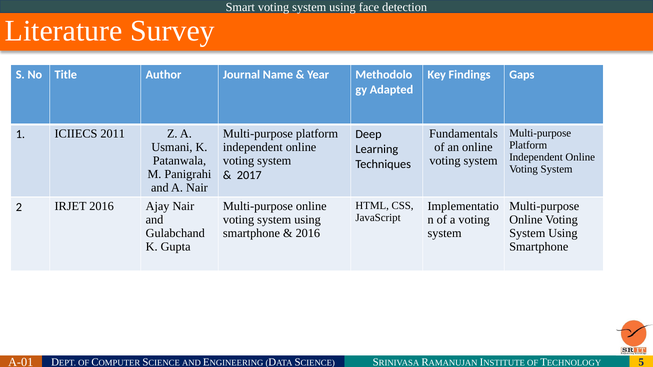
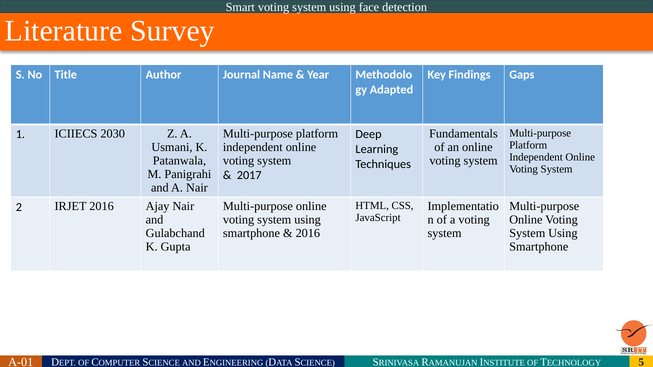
2011: 2011 -> 2030 (113, 134)
